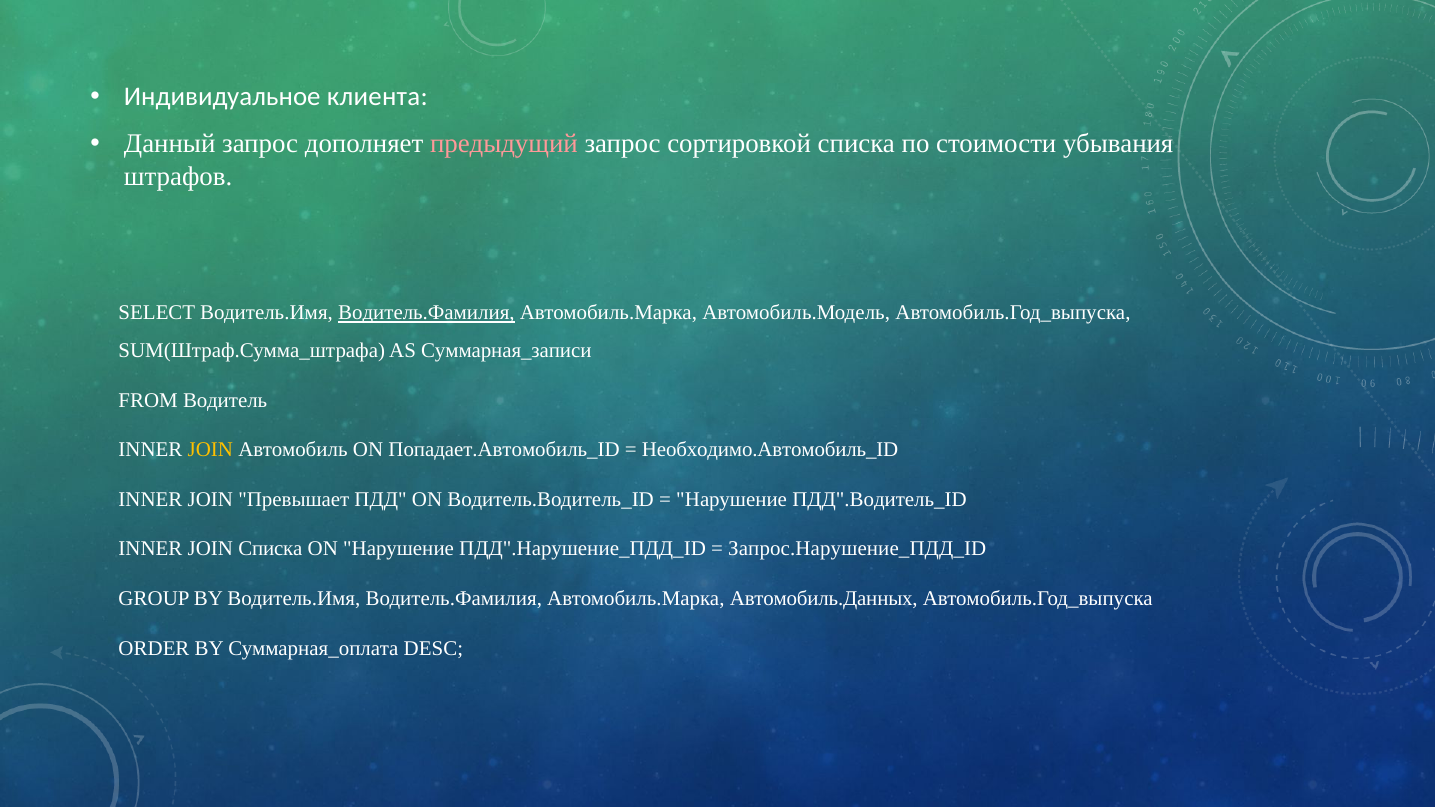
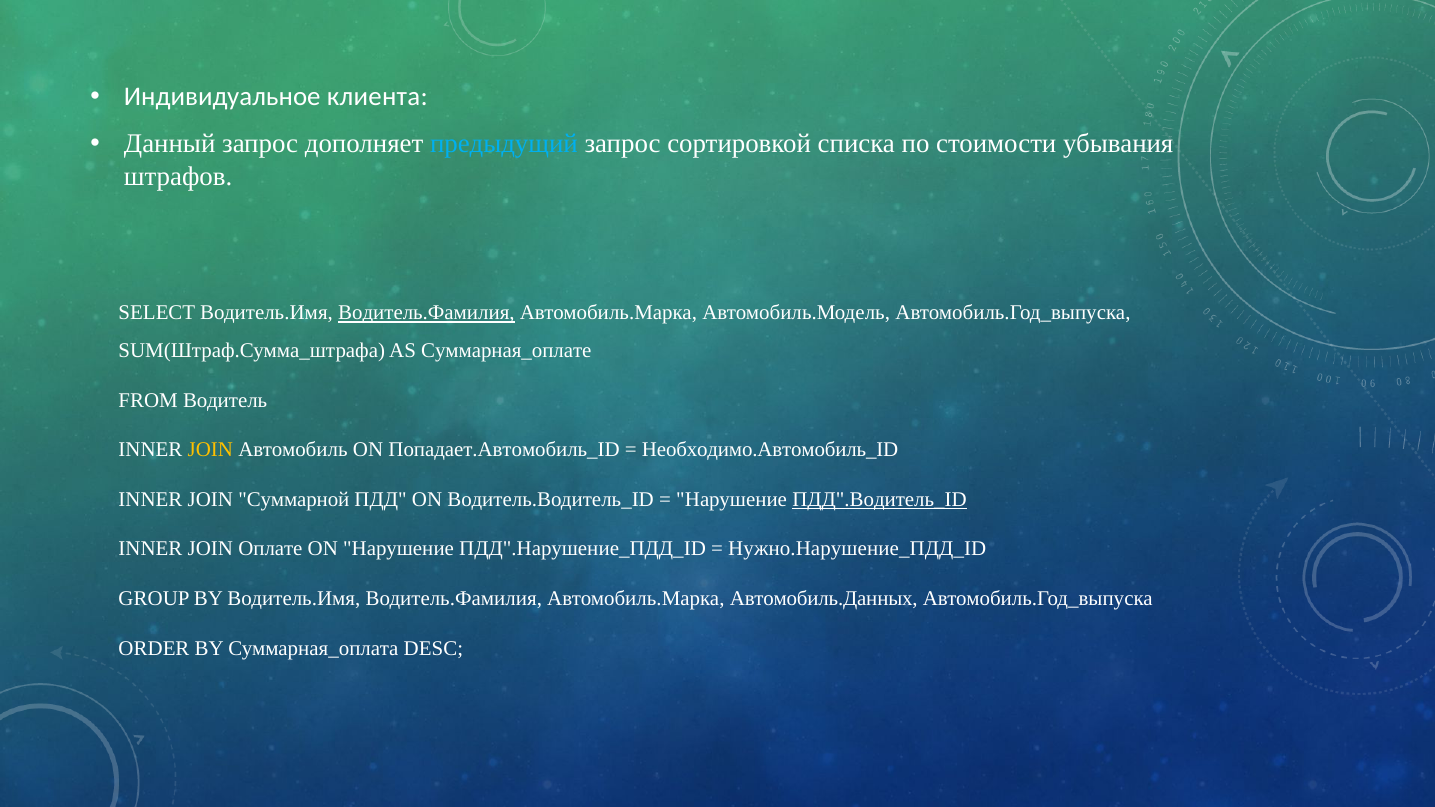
предыдущий colour: pink -> light blue (504, 144)
Суммарная_записи: Суммарная_записи -> Суммарная_оплате (506, 351)
Превышает: Превышает -> Суммарной (294, 500)
ПДД".Водитель_ID underline: none -> present (879, 500)
JOIN Списка: Списка -> Оплате (270, 549)
Запрос.Нарушение_ПДД_ID: Запрос.Нарушение_ПДД_ID -> Нужно.Нарушение_ПДД_ID (857, 549)
